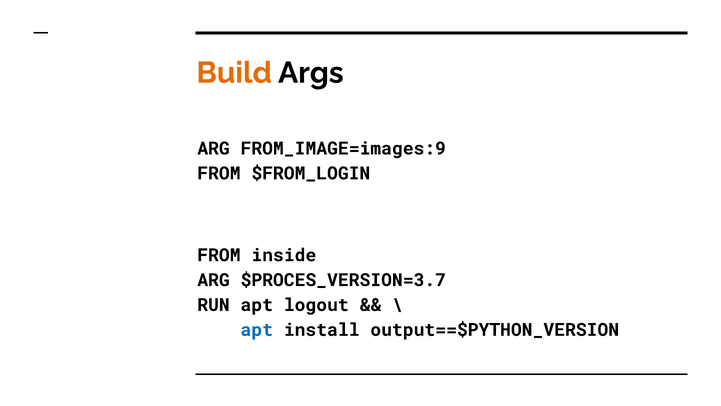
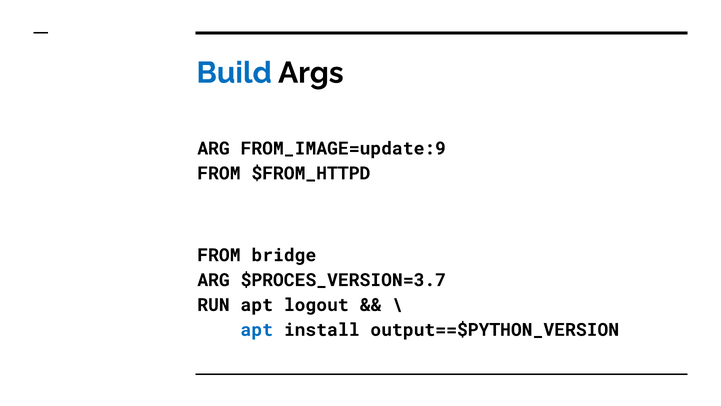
Build colour: orange -> blue (234, 73)
FROM_IMAGE=images:9: FROM_IMAGE=images:9 -> FROM_IMAGE=update:9 (343, 148)
$FROM_LOGIN: $FROM_LOGIN -> $FROM_HTTPD (311, 173)
inside: inside -> bridge (284, 255)
